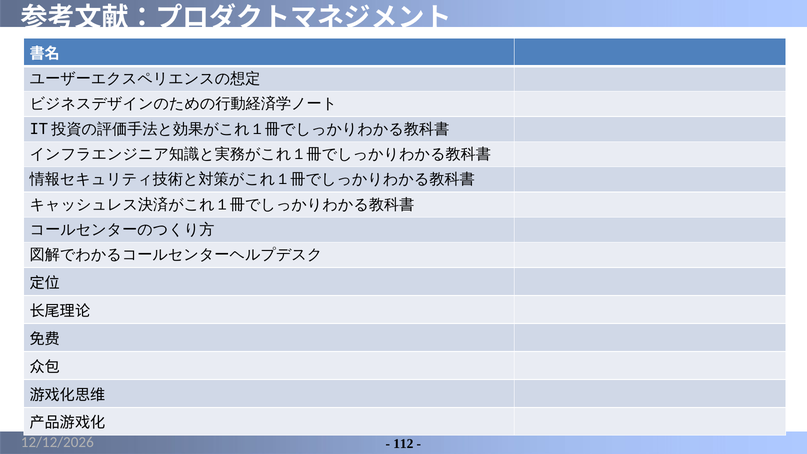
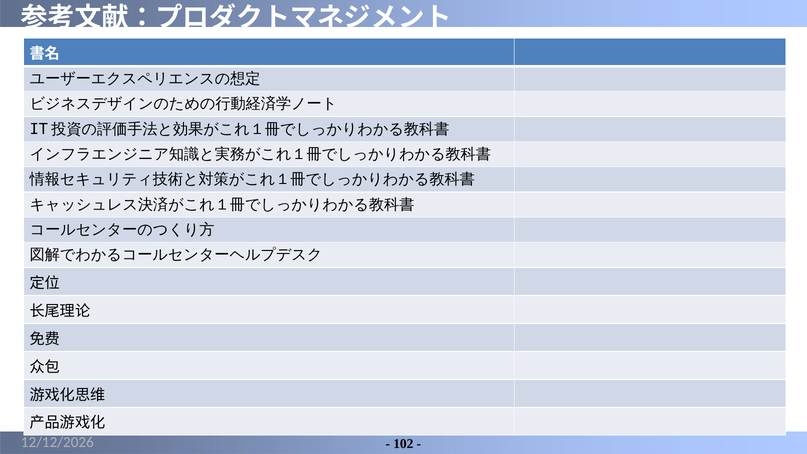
112: 112 -> 102 (403, 444)
